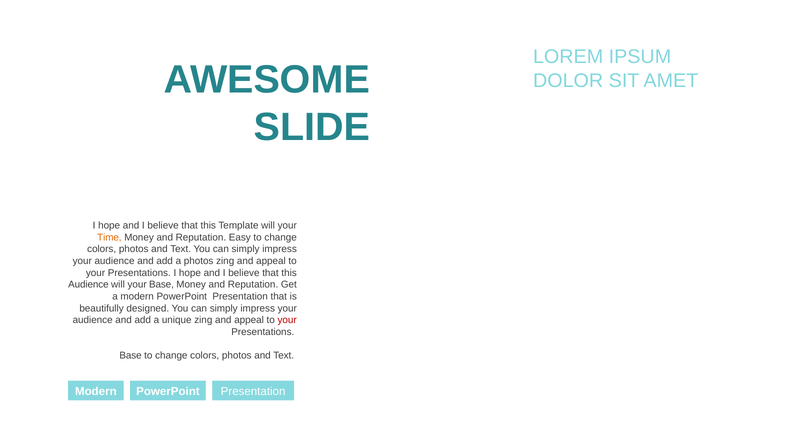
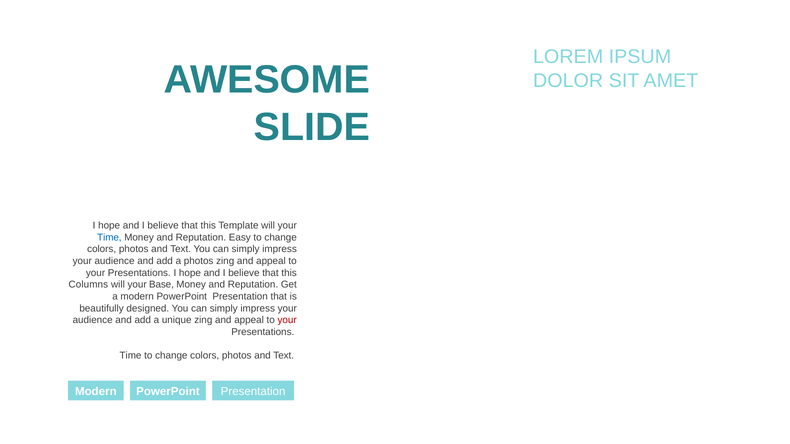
Time colour: orange -> blue (109, 237)
Audience: Audience -> Columns (88, 285)
Base: Base -> Time (131, 356)
